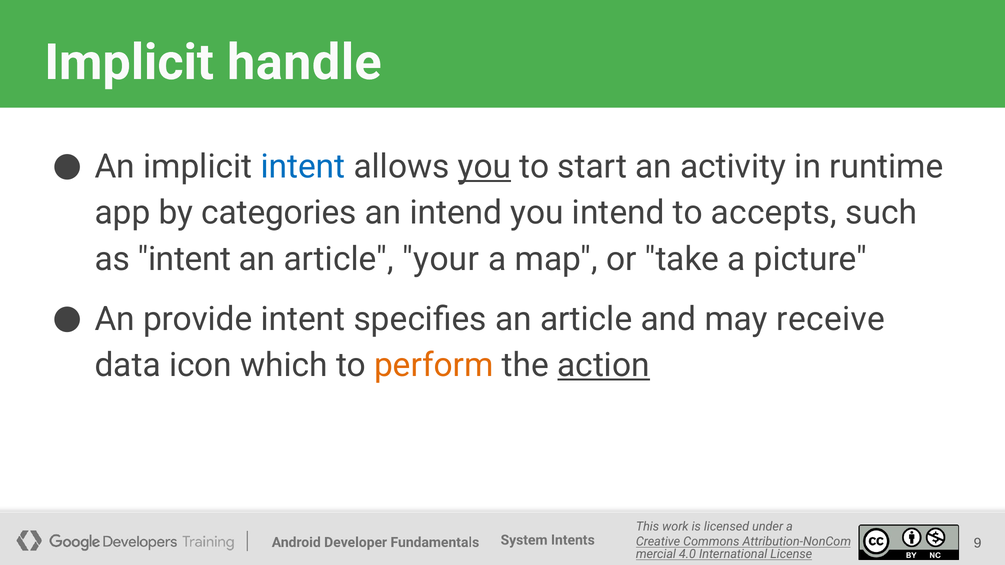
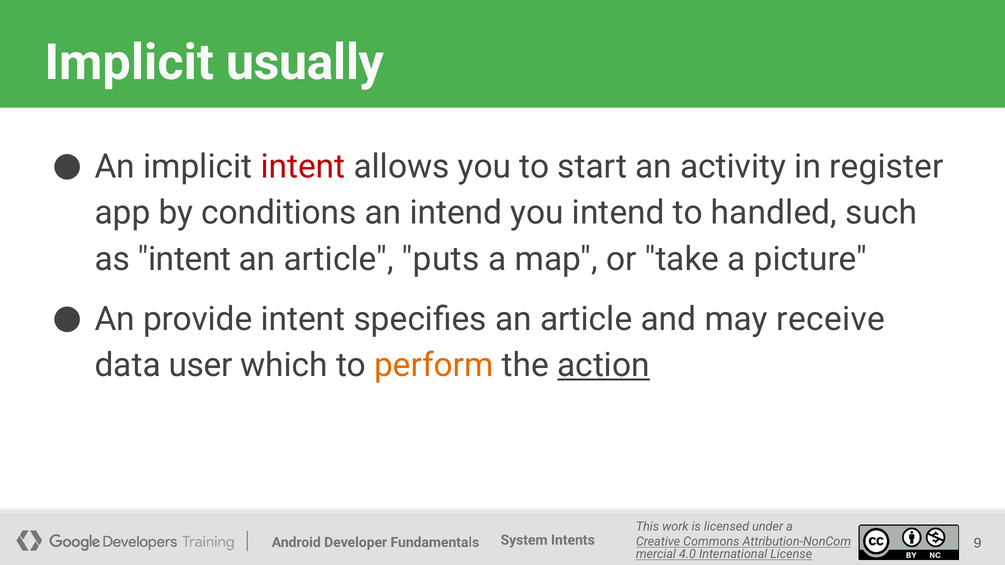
handle: handle -> usually (305, 63)
intent colour: blue -> red (303, 167)
you underline: present -> none (485, 167)
runtime: runtime -> register (886, 167)
categories: categories -> conditions (279, 213)
accepts: accepts -> handled (774, 213)
your: your -> puts (441, 259)
icon: icon -> user (201, 365)
